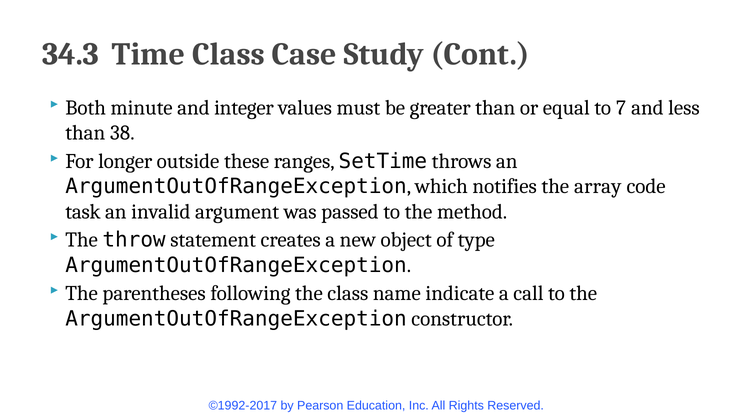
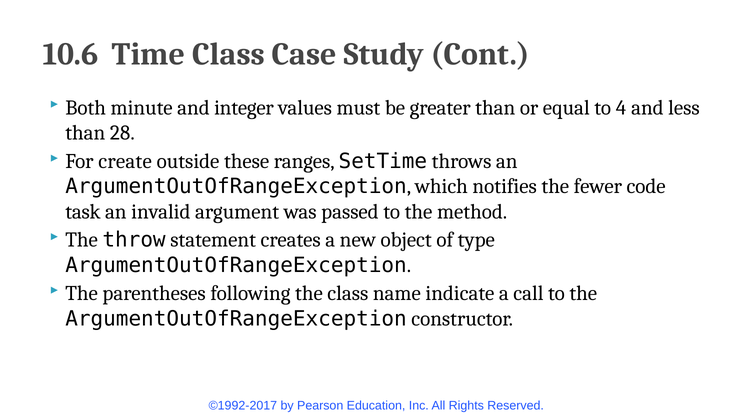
34.3: 34.3 -> 10.6 (71, 54)
7: 7 -> 4 (621, 108)
38: 38 -> 28 (122, 133)
longer: longer -> create (125, 161)
array: array -> fewer (598, 186)
